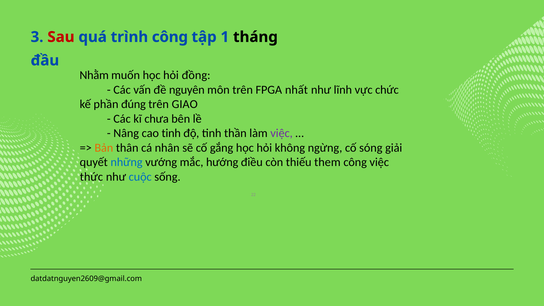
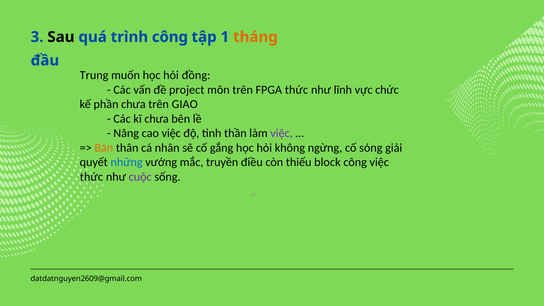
Sau colour: red -> black (61, 37)
tháng colour: black -> orange (255, 37)
Nhằm: Nhằm -> Trung (94, 75)
nguyên: nguyên -> project (187, 90)
FPGA nhất: nhất -> thức (296, 90)
phần đúng: đúng -> chưa (133, 104)
cao tinh: tinh -> việc (171, 133)
hướng: hướng -> truyền (222, 162)
them: them -> block (327, 162)
cuộc colour: blue -> purple (140, 177)
